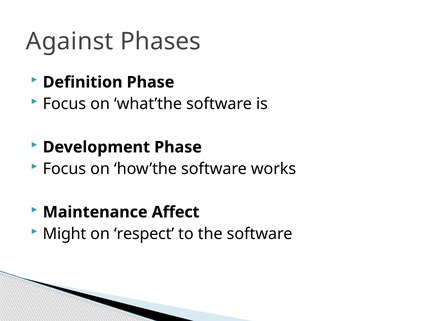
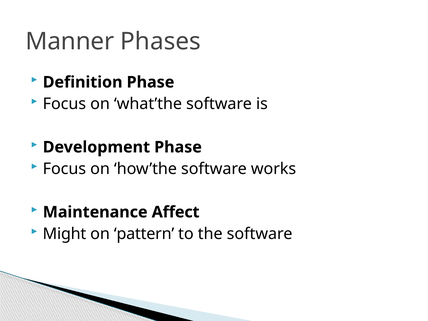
Against: Against -> Manner (70, 41)
respect: respect -> pattern (144, 234)
